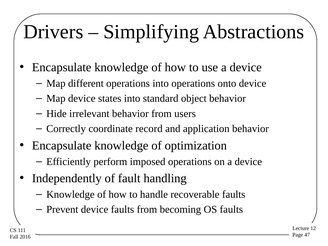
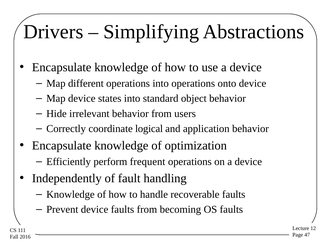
record: record -> logical (149, 129)
imposed: imposed -> frequent (148, 162)
